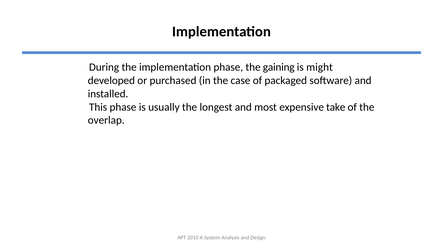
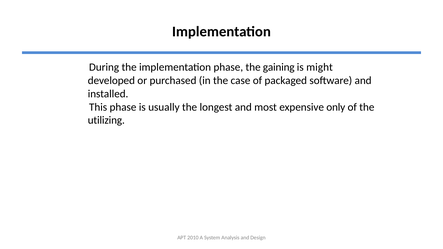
take: take -> only (336, 107)
overlap: overlap -> utilizing (106, 120)
